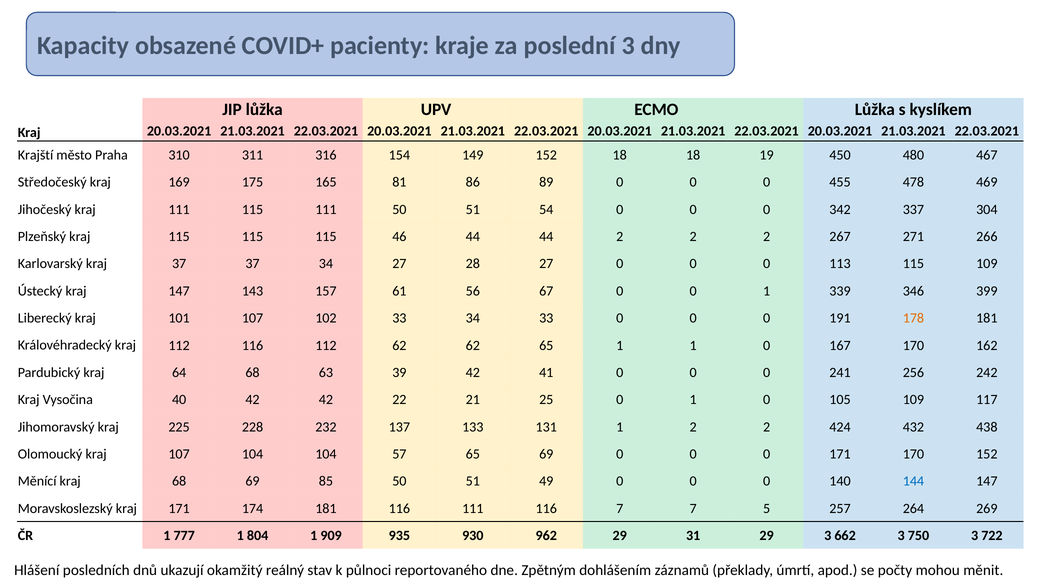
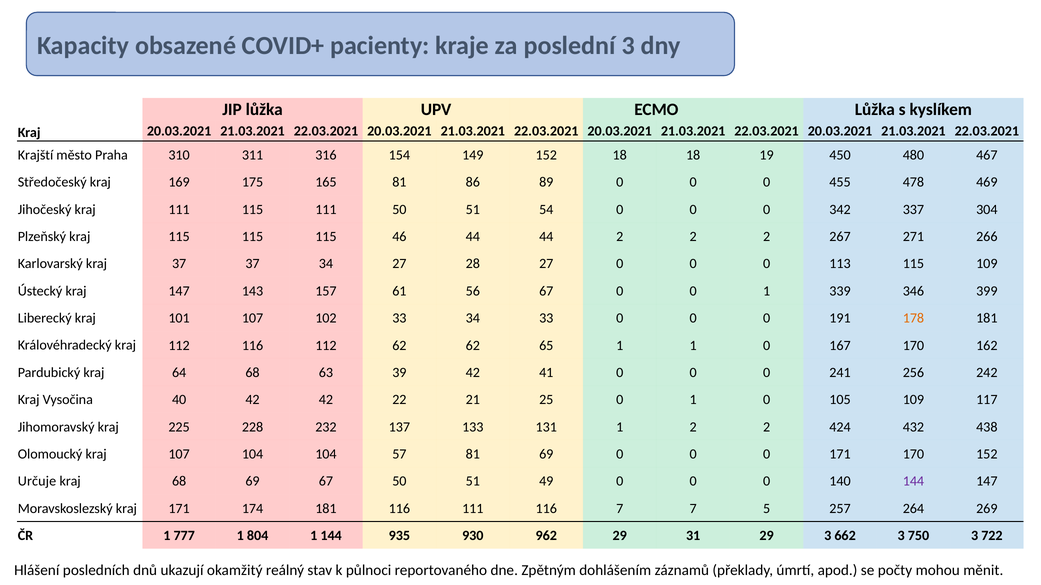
57 65: 65 -> 81 (473, 455)
Měnící: Měnící -> Určuje (37, 482)
69 85: 85 -> 67 (326, 482)
144 colour: blue -> purple (913, 482)
1 909: 909 -> 144 (331, 536)
